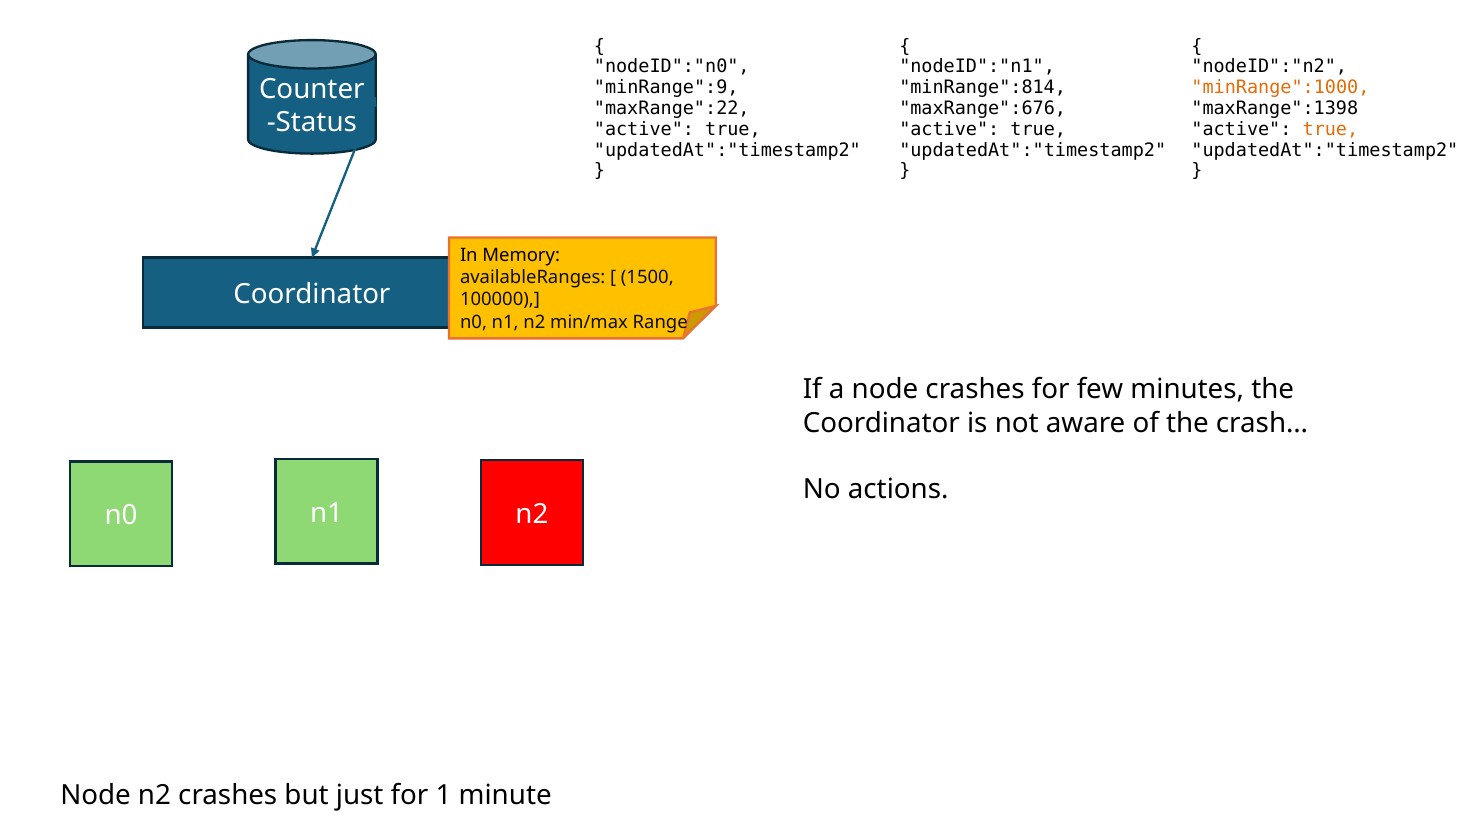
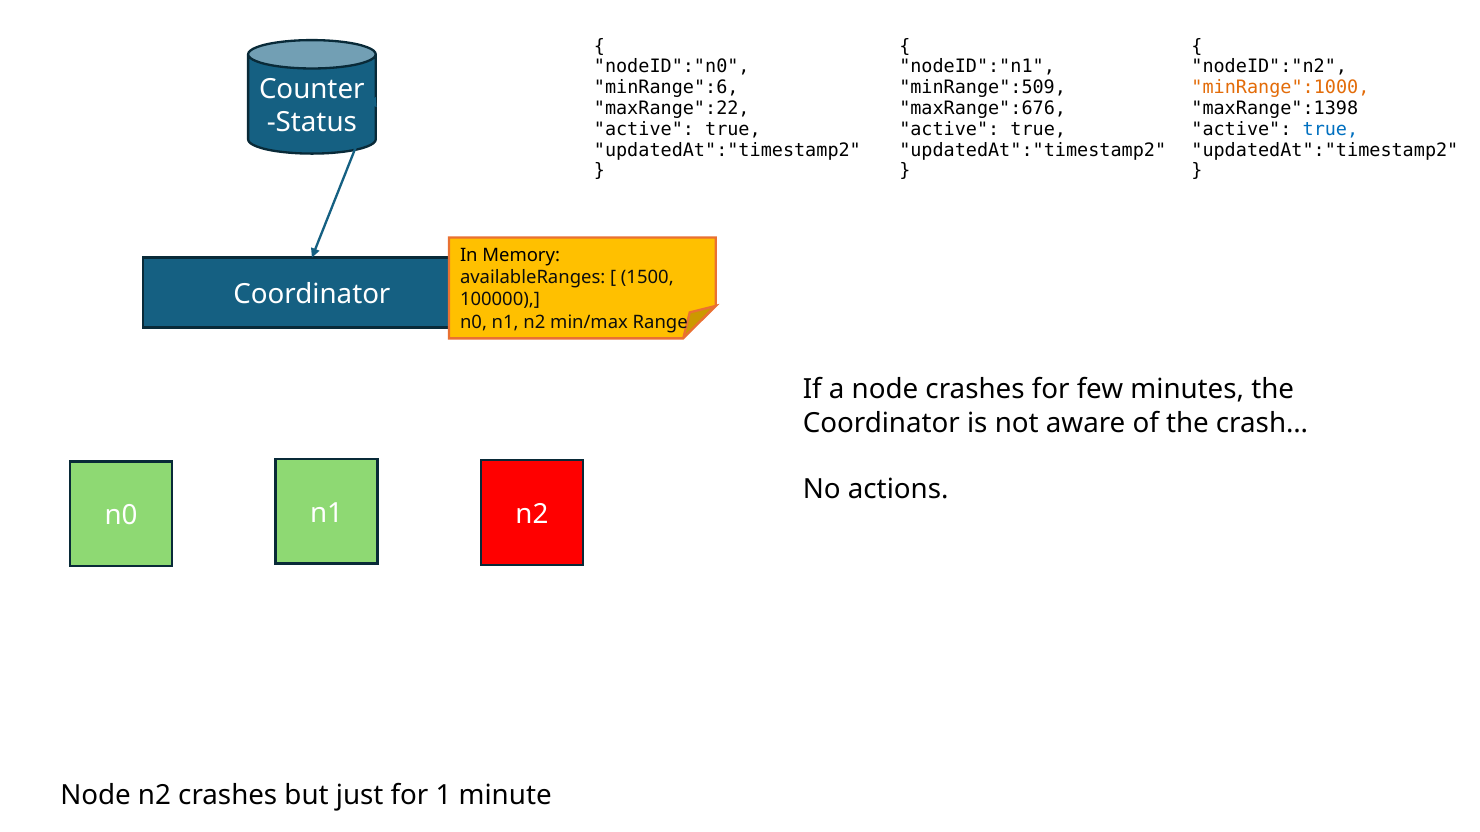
minRange":9: minRange":9 -> minRange":6 (666, 88)
minRange":814: minRange":814 -> minRange":509 (983, 88)
true colour: orange -> blue (1330, 129)
